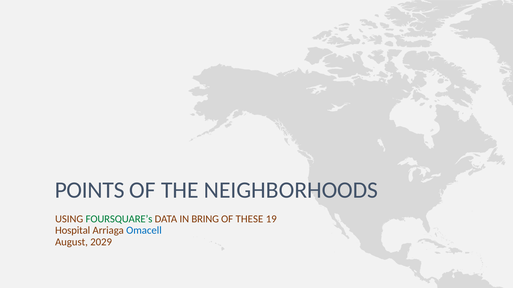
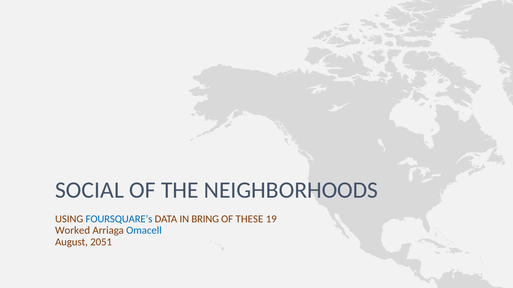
POINTS: POINTS -> SOCIAL (89, 190)
FOURSQUARE’s colour: green -> blue (119, 219)
Hospital: Hospital -> Worked (73, 231)
2029: 2029 -> 2051 (101, 242)
